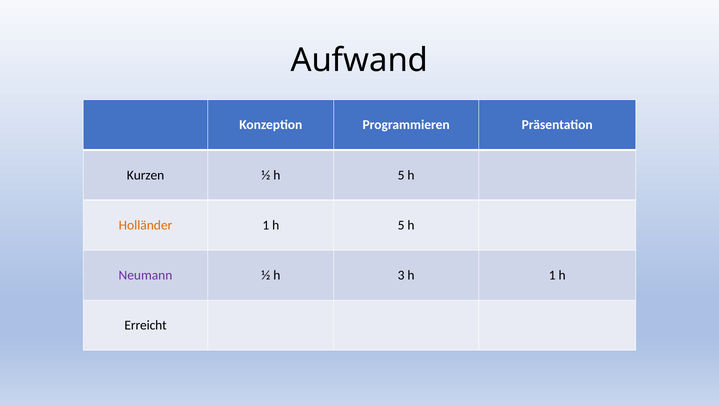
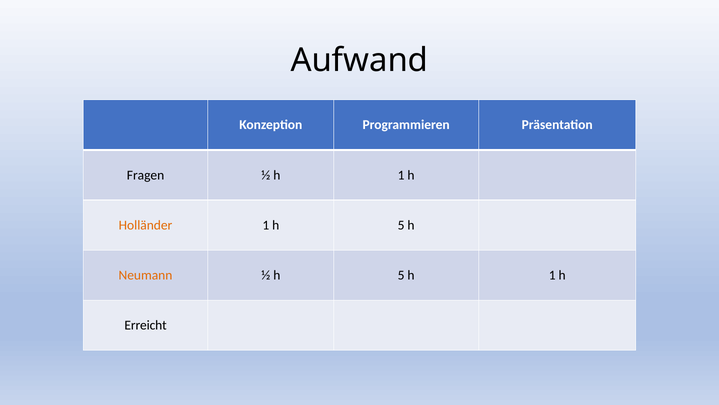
Kurzen: Kurzen -> Fragen (146, 175)
½ h 5: 5 -> 1 (401, 175)
Neumann colour: purple -> orange (145, 275)
½ h 3: 3 -> 5 (401, 275)
